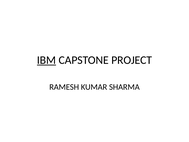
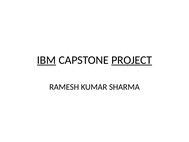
PROJECT underline: none -> present (132, 60)
